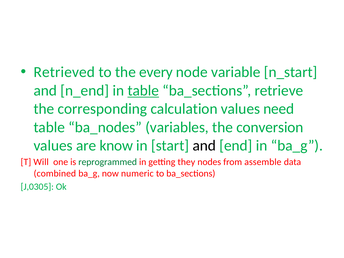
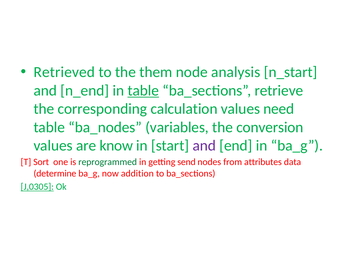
every: every -> them (156, 72)
variable: variable -> analysis (236, 72)
and colour: black -> purple (204, 146)
Will: Will -> Sort (41, 162)
they: they -> send (186, 162)
assemble: assemble -> attributes (263, 162)
combined: combined -> determine (55, 173)
numeric: numeric -> addition (137, 173)
J,0305 underline: none -> present (37, 187)
